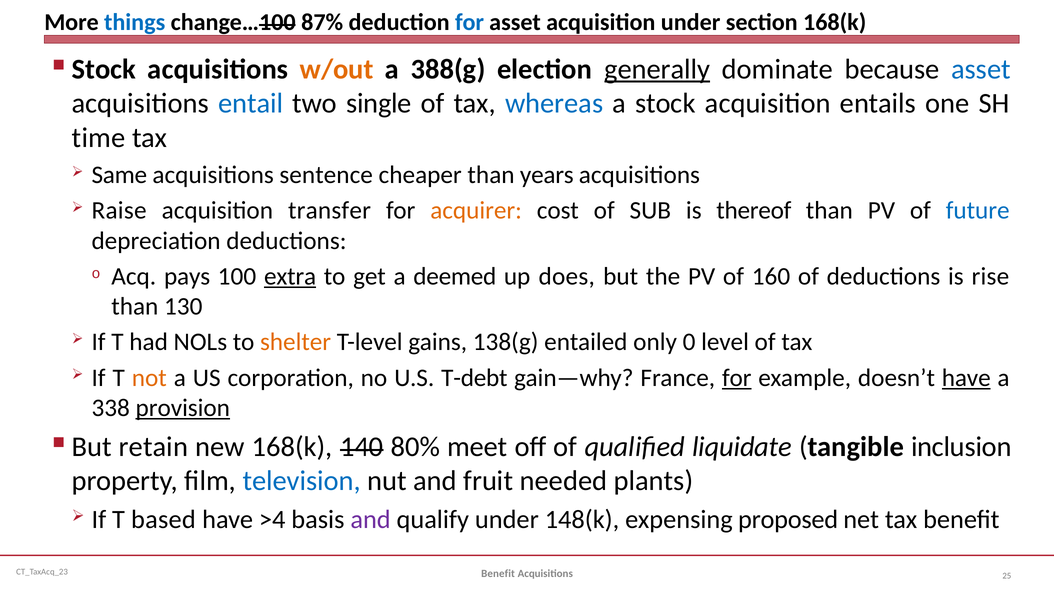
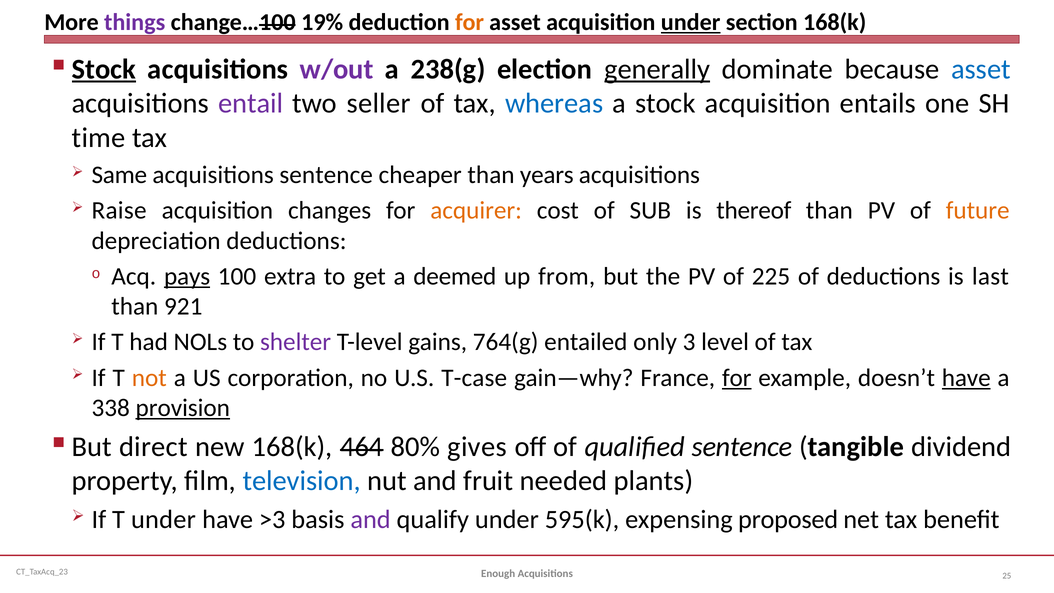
things colour: blue -> purple (135, 22)
87%: 87% -> 19% (322, 22)
for colour: blue -> orange (470, 22)
under underline: none -> present (691, 22)
Stock underline: none -> present (104, 69)
w/out colour: orange -> purple (337, 69)
388(g: 388(g -> 238(g (448, 69)
entail colour: blue -> purple (251, 103)
single: single -> seller (379, 103)
transfer: transfer -> changes (330, 210)
future colour: blue -> orange (978, 210)
pays underline: none -> present (187, 276)
extra underline: present -> none (290, 276)
does: does -> from (567, 276)
160: 160 -> 225 (771, 276)
rise: rise -> last (990, 276)
130: 130 -> 921 (183, 307)
shelter colour: orange -> purple (296, 342)
138(g: 138(g -> 764(g (506, 342)
0: 0 -> 3 (689, 342)
T-debt: T-debt -> T-case (474, 378)
retain: retain -> direct (153, 447)
140: 140 -> 464 (362, 447)
meet: meet -> gives (477, 447)
qualified liquidate: liquidate -> sentence (742, 447)
inclusion: inclusion -> dividend (961, 447)
T based: based -> under (163, 519)
>4: >4 -> >3 (272, 519)
148(k: 148(k -> 595(k (582, 519)
Benefit: Benefit -> Enough (498, 573)
